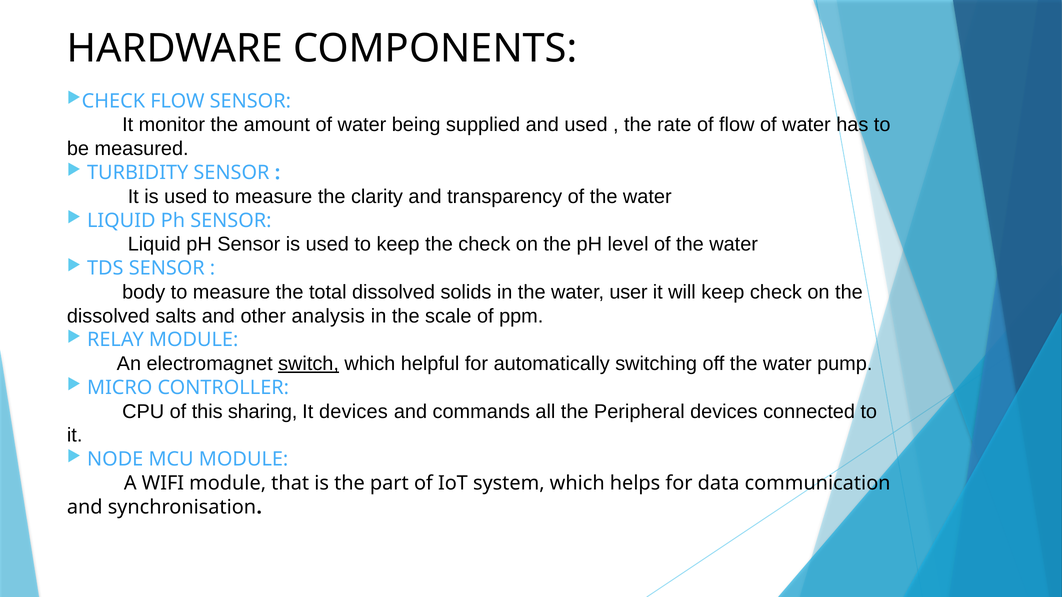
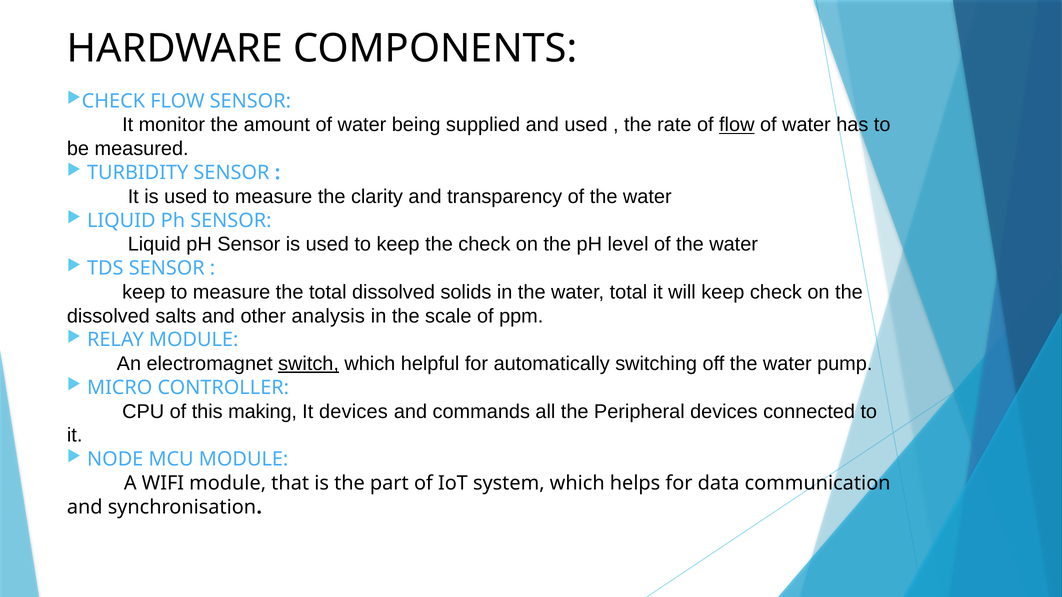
flow underline: none -> present (737, 125)
body: body -> keep (144, 292)
water user: user -> total (628, 292)
sharing: sharing -> making (263, 412)
